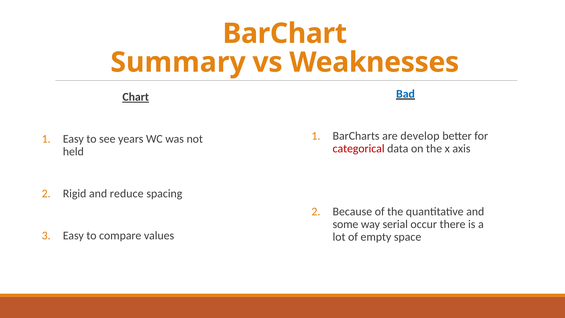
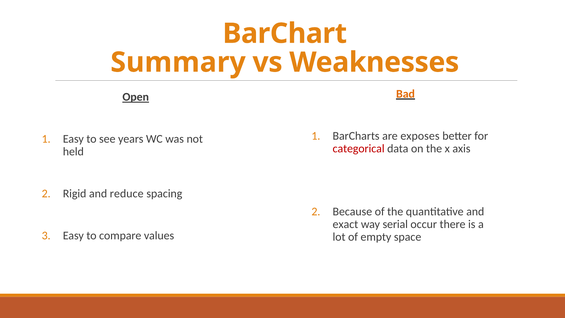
Bad colour: blue -> orange (406, 94)
Chart: Chart -> Open (136, 97)
develop: develop -> exposes (420, 136)
some: some -> exact (345, 224)
